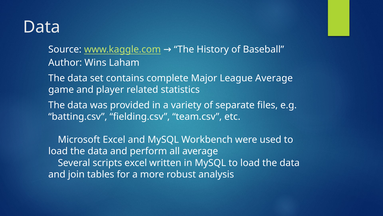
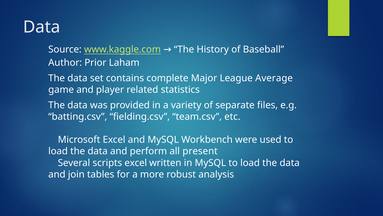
Wins: Wins -> Prior (95, 63)
all average: average -> present (200, 151)
